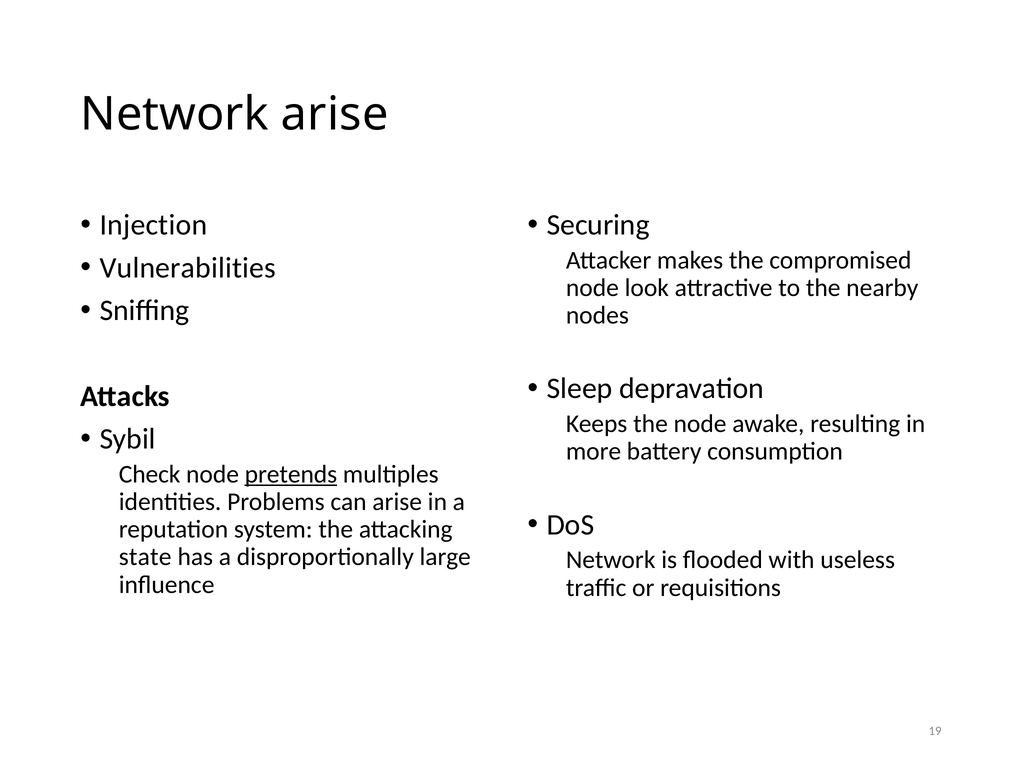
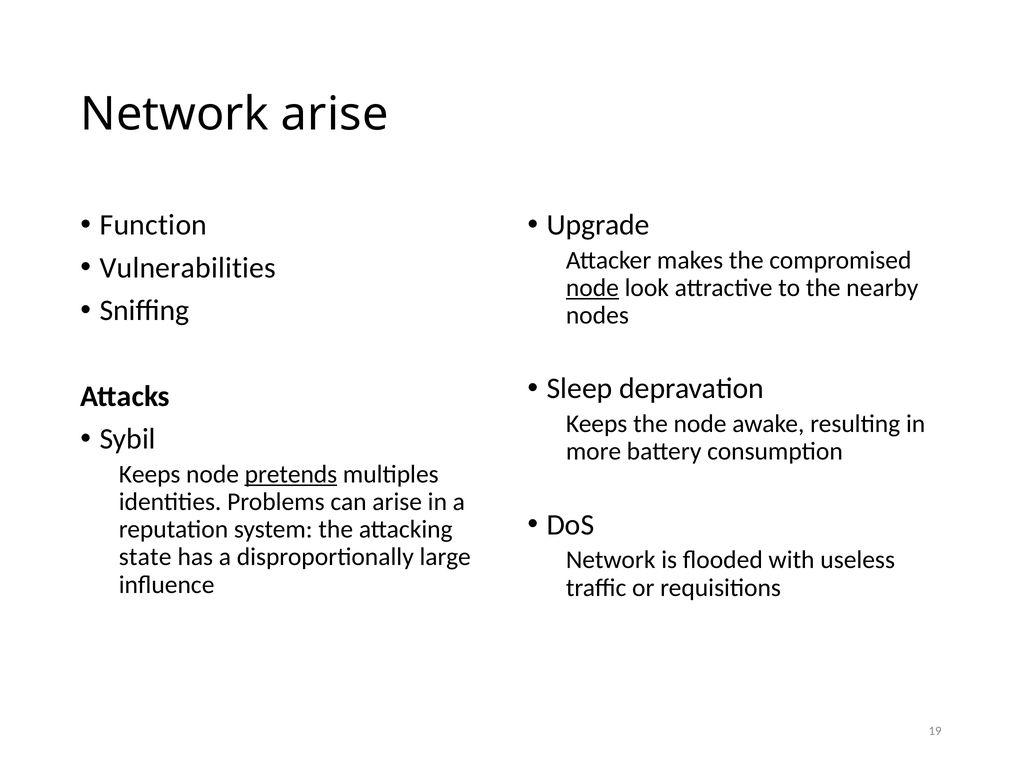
Injection: Injection -> Function (153, 225)
Securing: Securing -> Upgrade (598, 225)
node underline: none -> present (592, 288)
Check: Check -> Keeps (150, 475)
